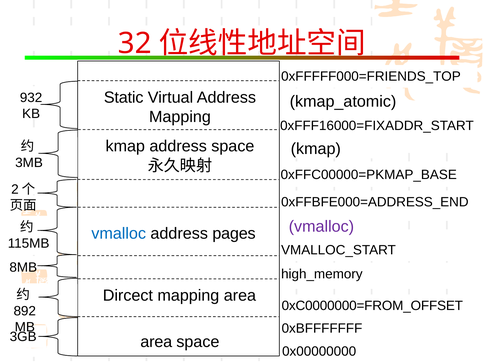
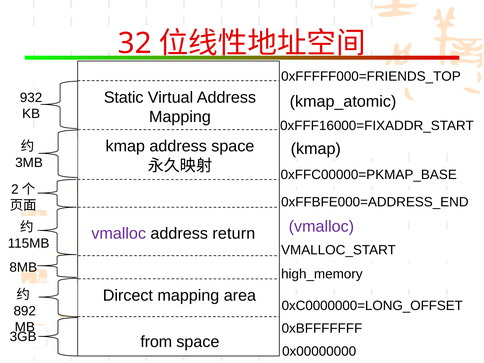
vmalloc colour: blue -> purple (119, 234)
pages: pages -> return (234, 234)
0xC0000000=FROM_OFFSET: 0xC0000000=FROM_OFFSET -> 0xC0000000=LONG_OFFSET (372, 306)
area: area -> from (156, 342)
